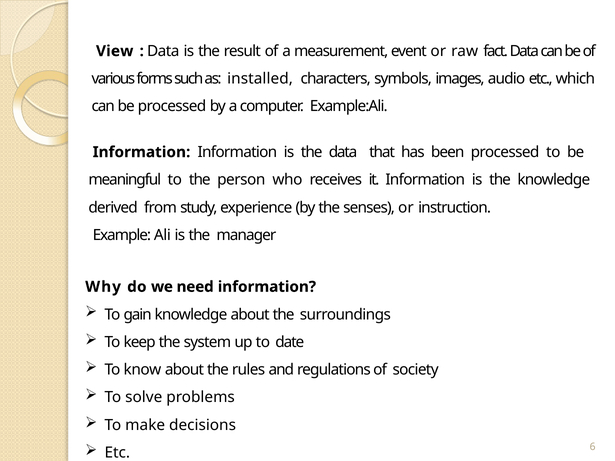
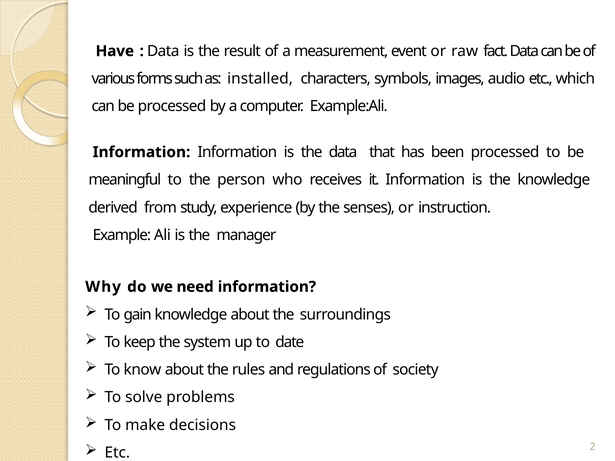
View: View -> Have (115, 51)
6: 6 -> 2 (593, 447)
